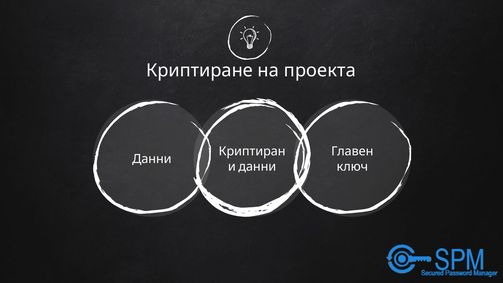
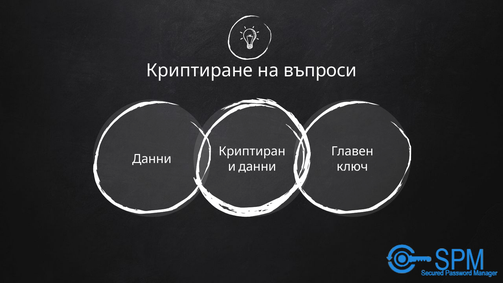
проекта: проекта -> въпроси (320, 70)
